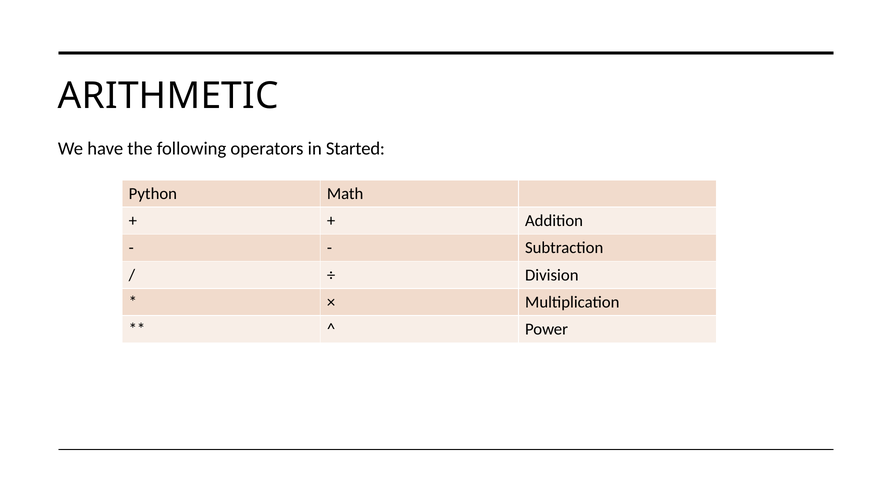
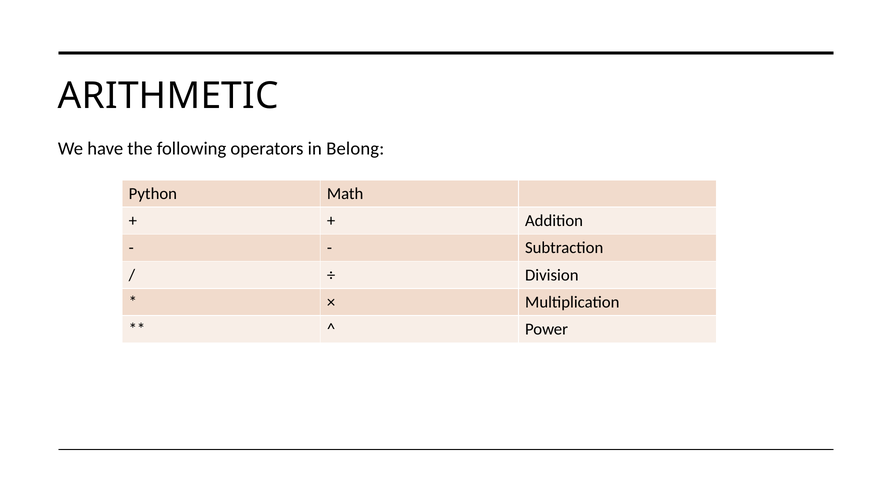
Started: Started -> Belong (355, 148)
